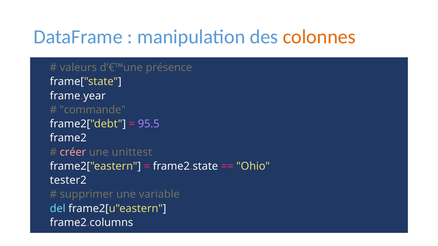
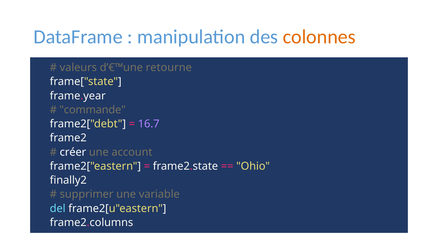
présence: présence -> retourne (169, 68)
95.5: 95.5 -> 16.7 (149, 124)
créer colour: pink -> white (73, 152)
unittest: unittest -> account (132, 152)
tester2: tester2 -> finally2 (68, 181)
